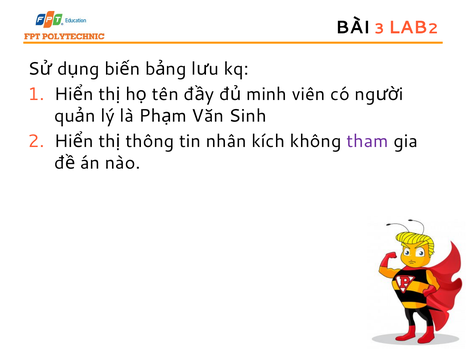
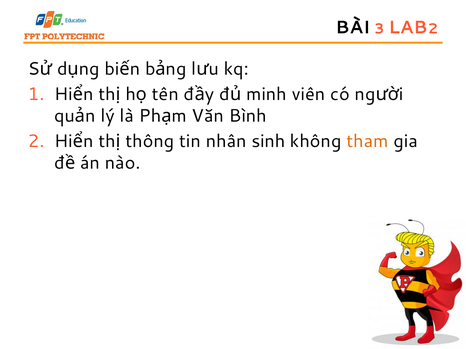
Sinh: Sinh -> Bình (248, 116)
kích: kích -> sinh (268, 141)
tham colour: purple -> orange (367, 141)
